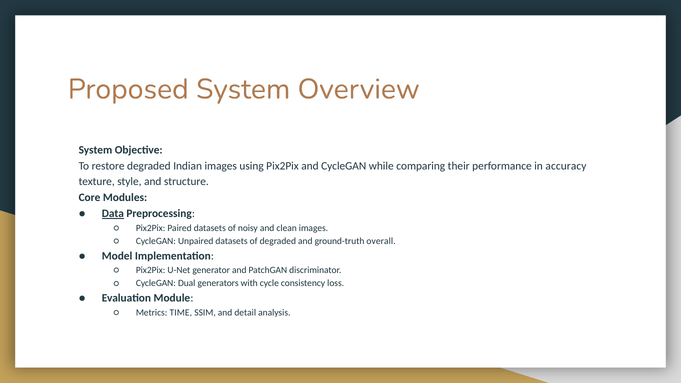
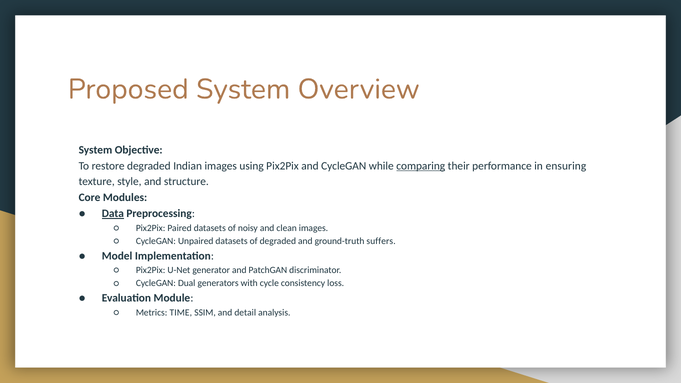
comparing underline: none -> present (421, 166)
accuracy: accuracy -> ensuring (566, 166)
overall: overall -> suffers (381, 241)
